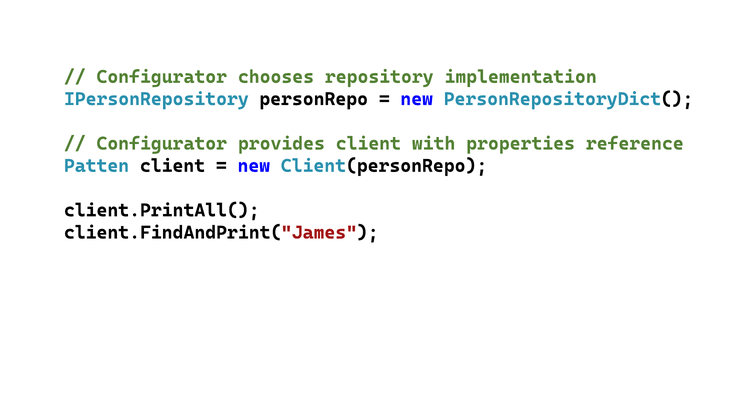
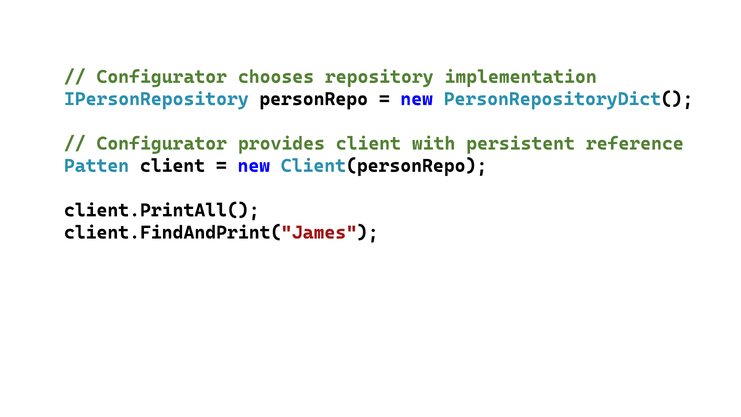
properties: properties -> persistent (521, 143)
